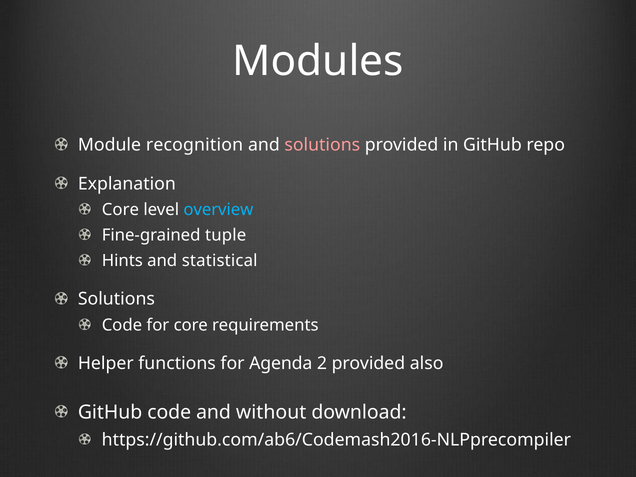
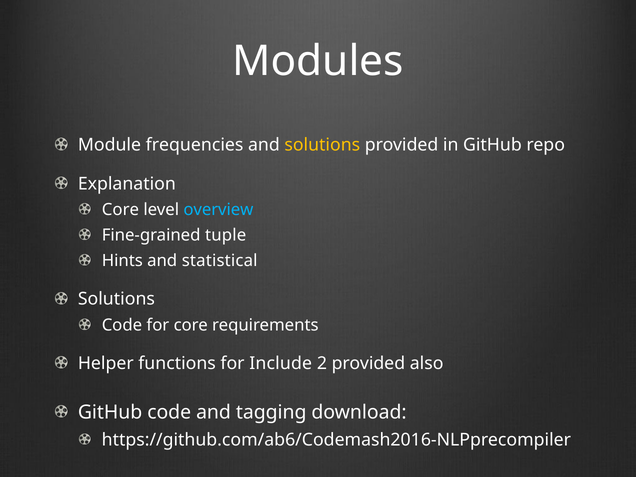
recognition: recognition -> frequencies (195, 145)
solutions colour: pink -> yellow (322, 145)
Agenda: Agenda -> Include (281, 363)
without: without -> tagging (271, 413)
